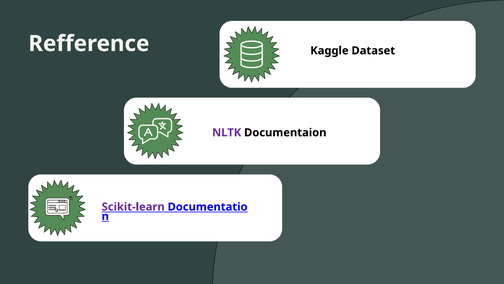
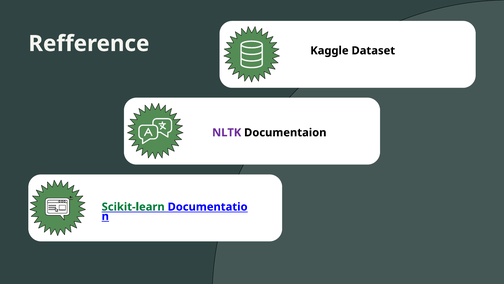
Scikit-learn colour: purple -> green (133, 207)
